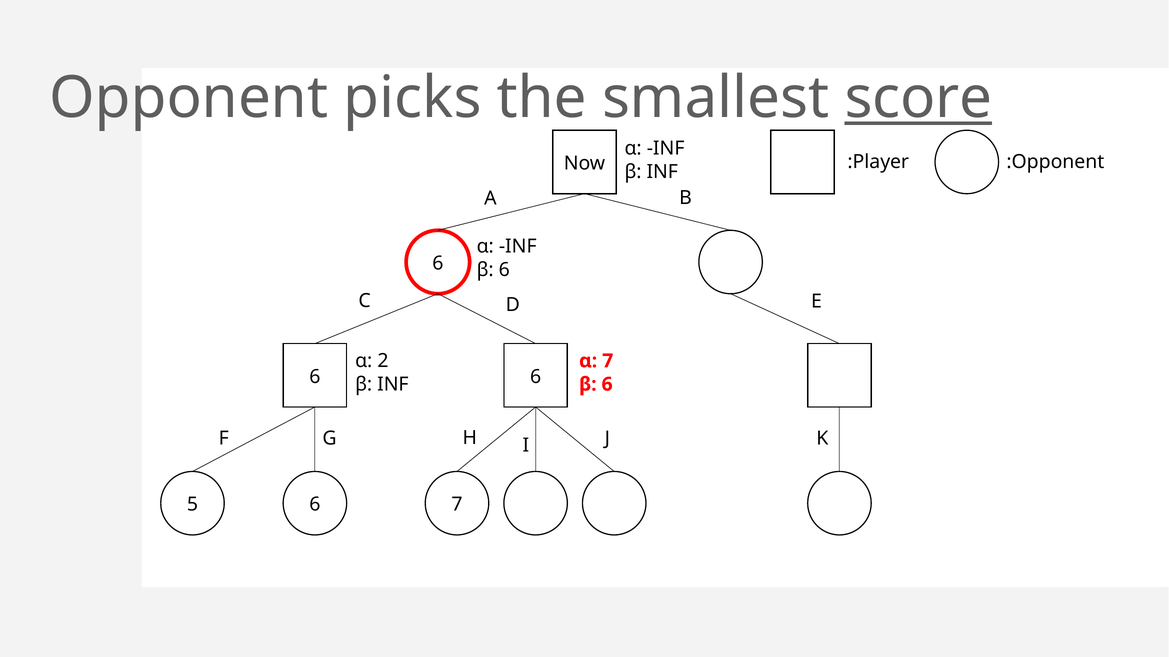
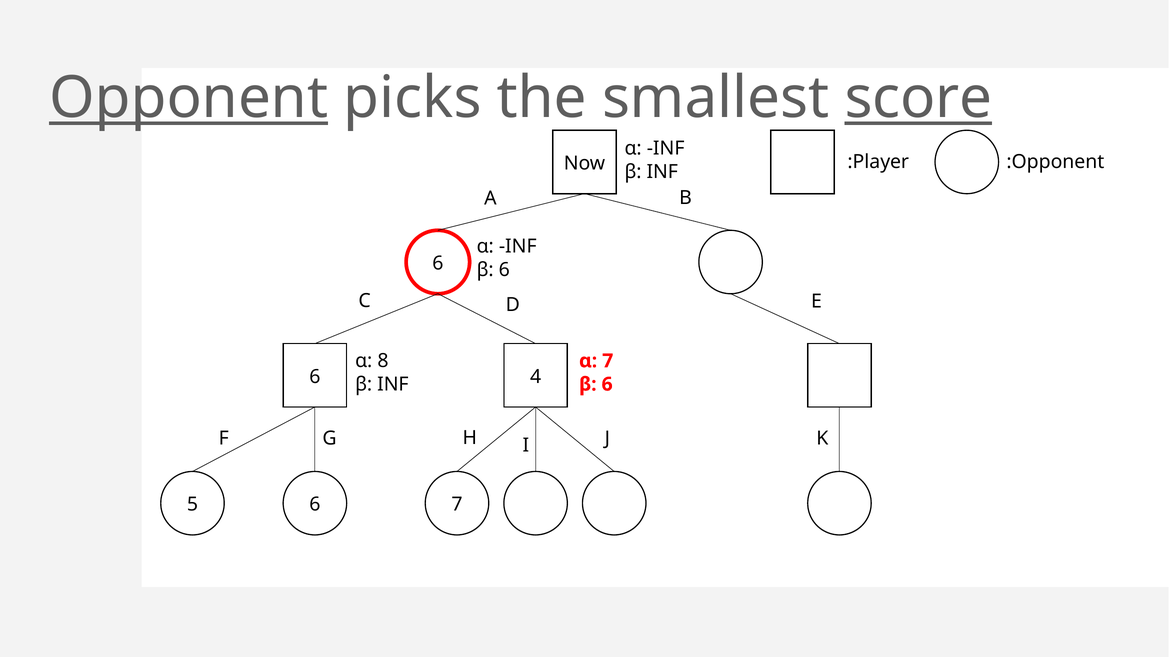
Opponent underline: none -> present (189, 98)
2: 2 -> 8 (383, 361)
6: 6 -> 4 (536, 377)
